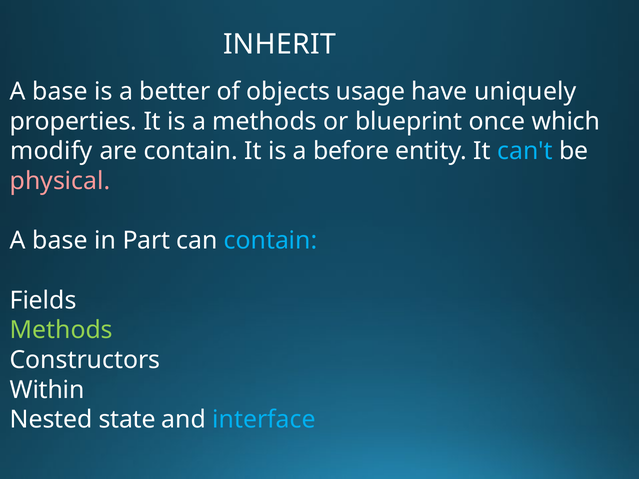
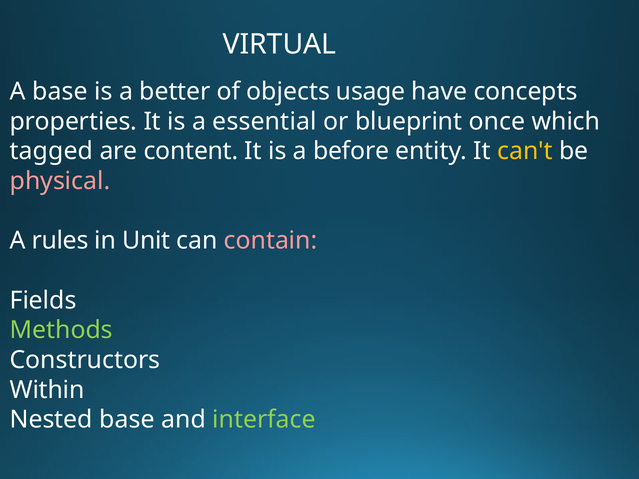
INHERIT: INHERIT -> VIRTUAL (280, 45)
uniquely: uniquely -> concepts (526, 92)
a methods: methods -> essential (265, 122)
modify: modify -> tagged (51, 151)
are contain: contain -> content (191, 151)
can't colour: light blue -> yellow (525, 151)
base: base -> rules (60, 241)
Part: Part -> Unit (146, 241)
contain colour: light blue -> pink (271, 241)
Nested state: state -> base (127, 420)
interface colour: light blue -> light green (264, 420)
